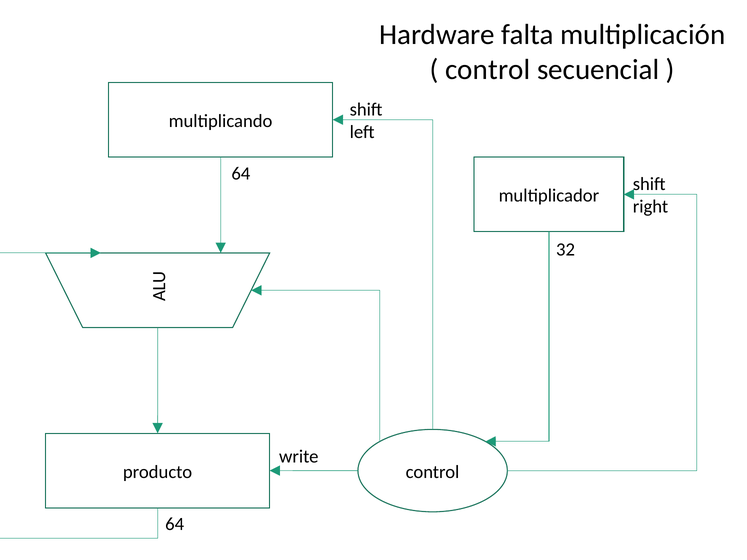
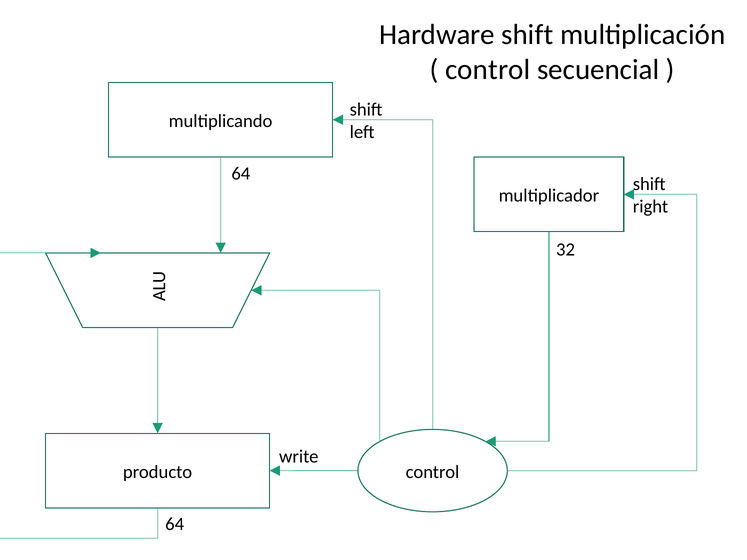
Hardware falta: falta -> shift (527, 35)
